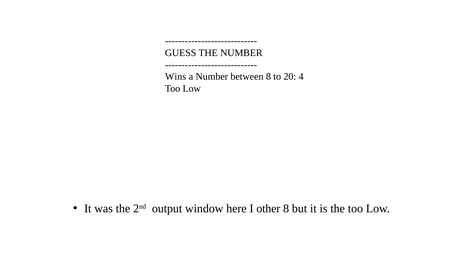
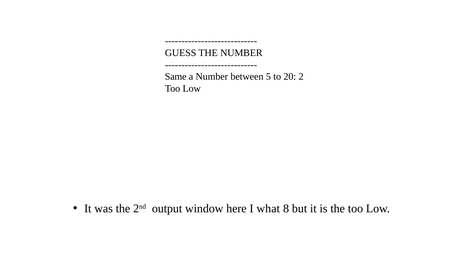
Wins: Wins -> Same (176, 77)
between 8: 8 -> 5 (268, 77)
4: 4 -> 2 (301, 77)
other: other -> what (268, 208)
